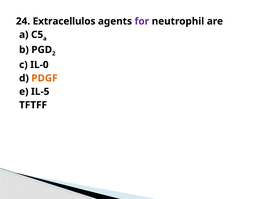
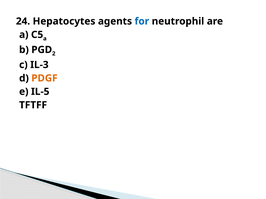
Extracellulos: Extracellulos -> Hepatocytes (64, 21)
for colour: purple -> blue (142, 21)
IL-0: IL-0 -> IL-3 (39, 65)
